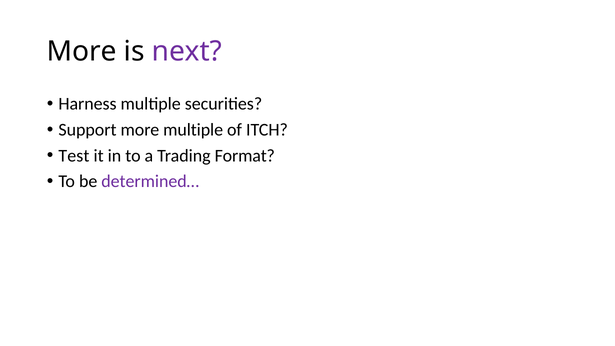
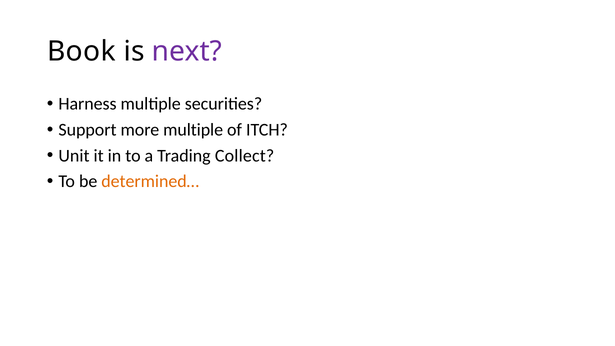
More: More -> Book (82, 52)
Test: Test -> Unit (74, 156)
Format: Format -> Collect (245, 156)
determined… colour: purple -> orange (150, 181)
